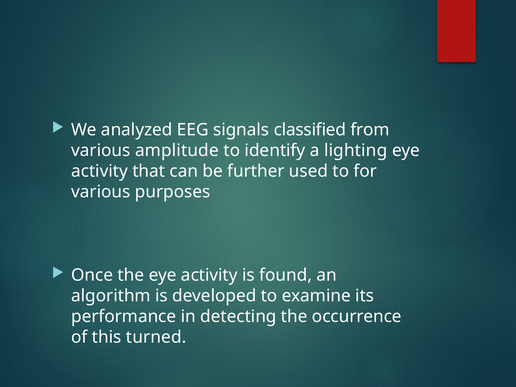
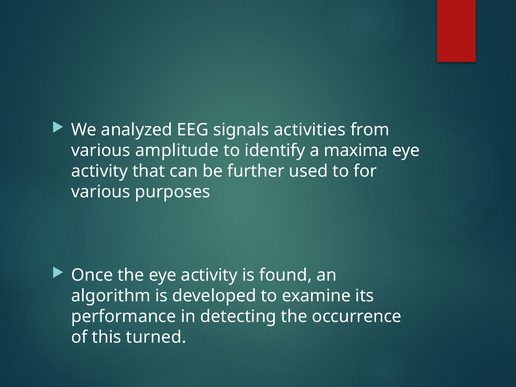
classified: classified -> activities (310, 130)
lighting: lighting -> maxima (356, 151)
